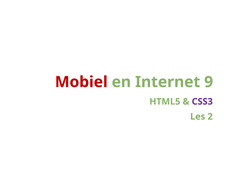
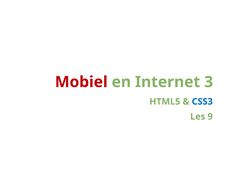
9: 9 -> 3 (209, 82)
CSS3 colour: purple -> blue (202, 101)
2: 2 -> 9 (210, 116)
